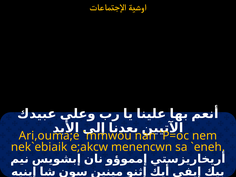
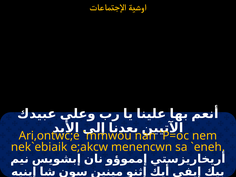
Ari,ouma;e: Ari,ouma;e -> Ari,ontwc;e (49, 136)
